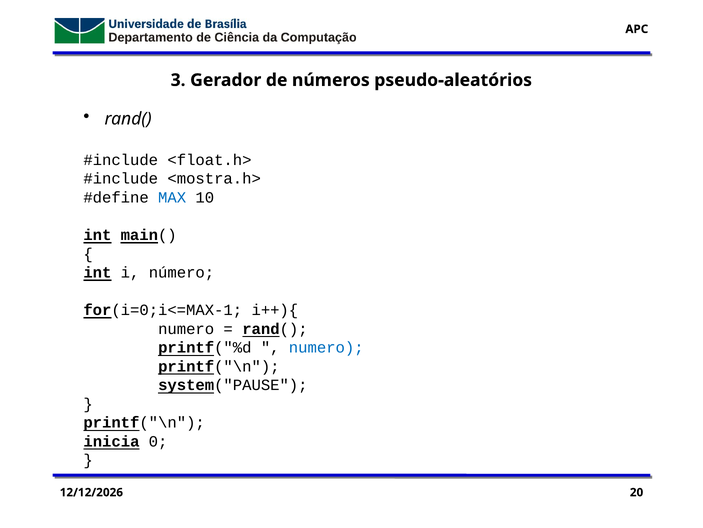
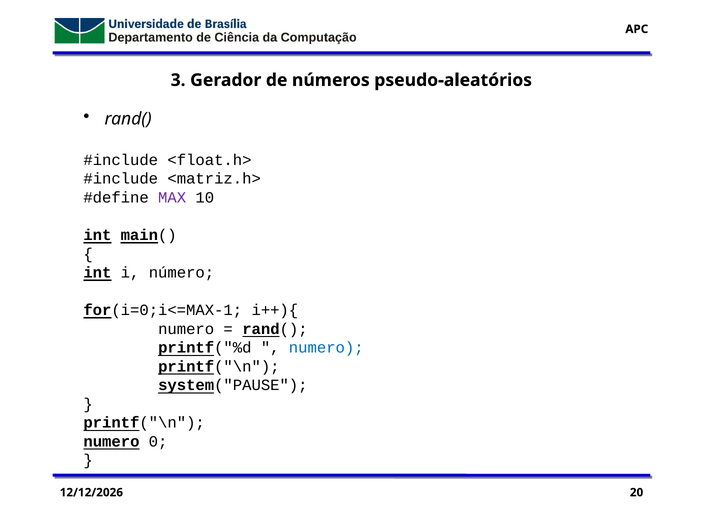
<mostra.h>: <mostra.h> -> <matriz.h> (214, 179)
MAX colour: blue -> purple (172, 197)
inicia: inicia -> numero (111, 441)
